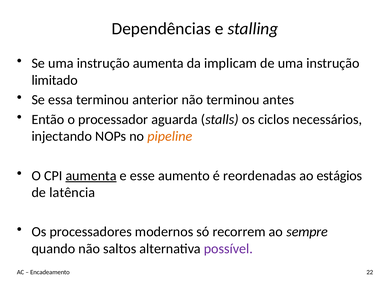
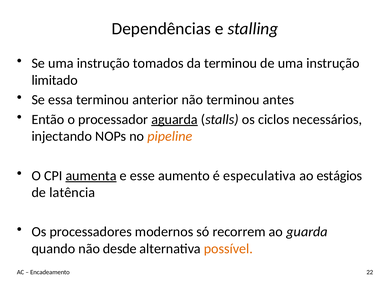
instrução aumenta: aumenta -> tomados (158, 63)
da implicam: implicam -> terminou (231, 63)
aguarda underline: none -> present (175, 120)
reordenadas: reordenadas -> especulativa (260, 176)
sempre: sempre -> guarda (307, 232)
saltos: saltos -> desde (120, 249)
possível colour: purple -> orange (228, 249)
